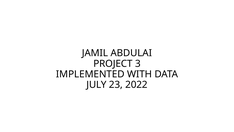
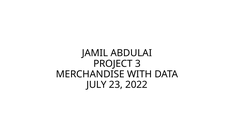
IMPLEMENTED: IMPLEMENTED -> MERCHANDISE (90, 74)
